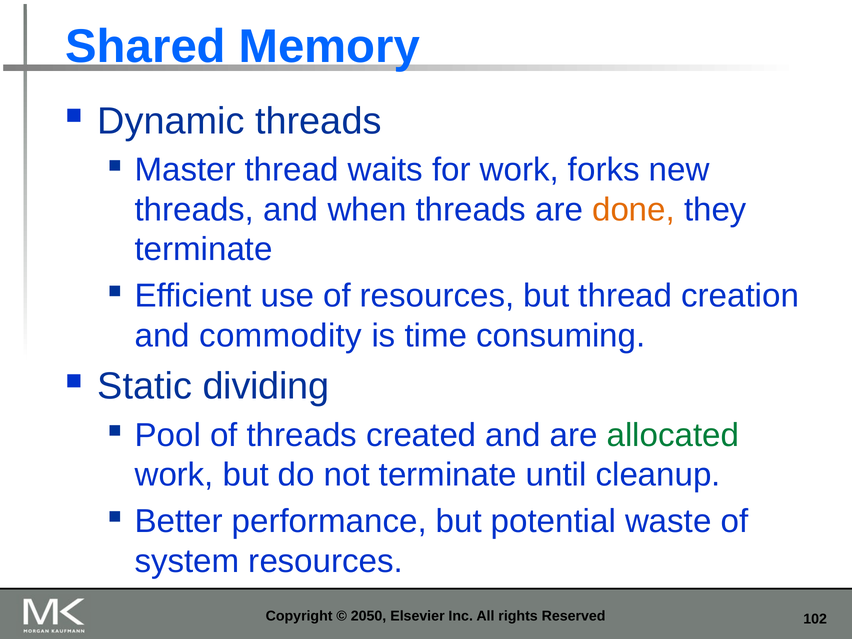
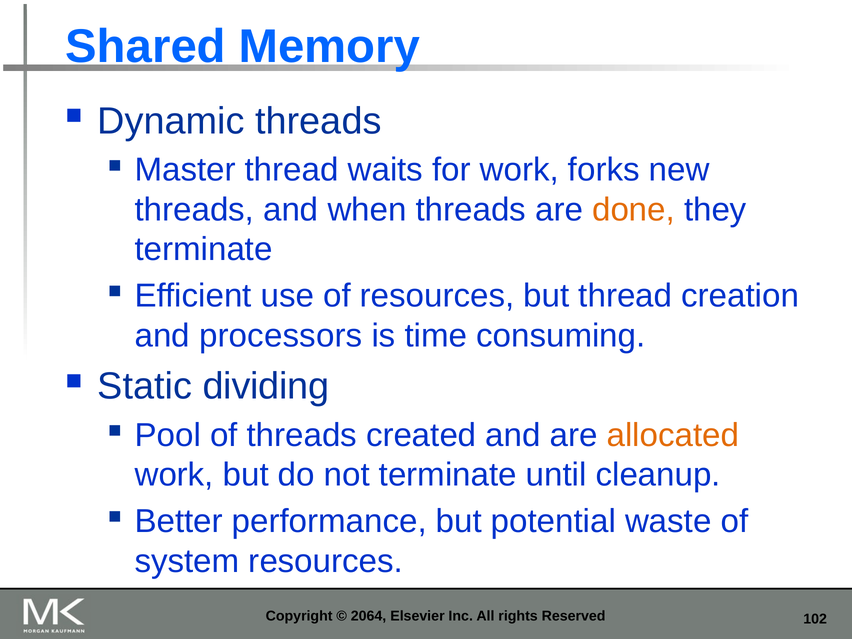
commodity: commodity -> processors (281, 336)
allocated colour: green -> orange (673, 435)
2050: 2050 -> 2064 (369, 616)
